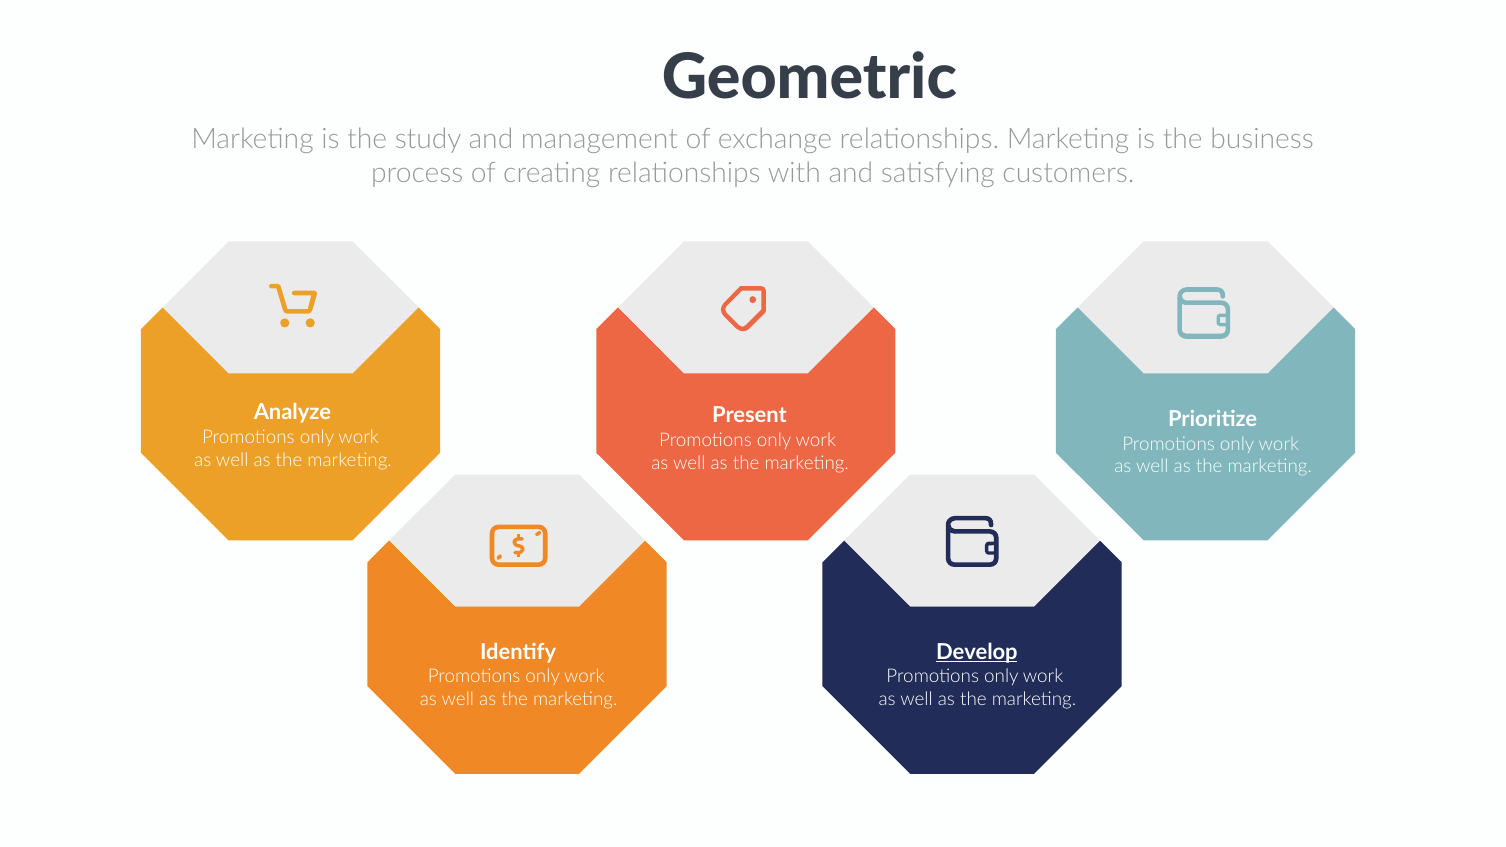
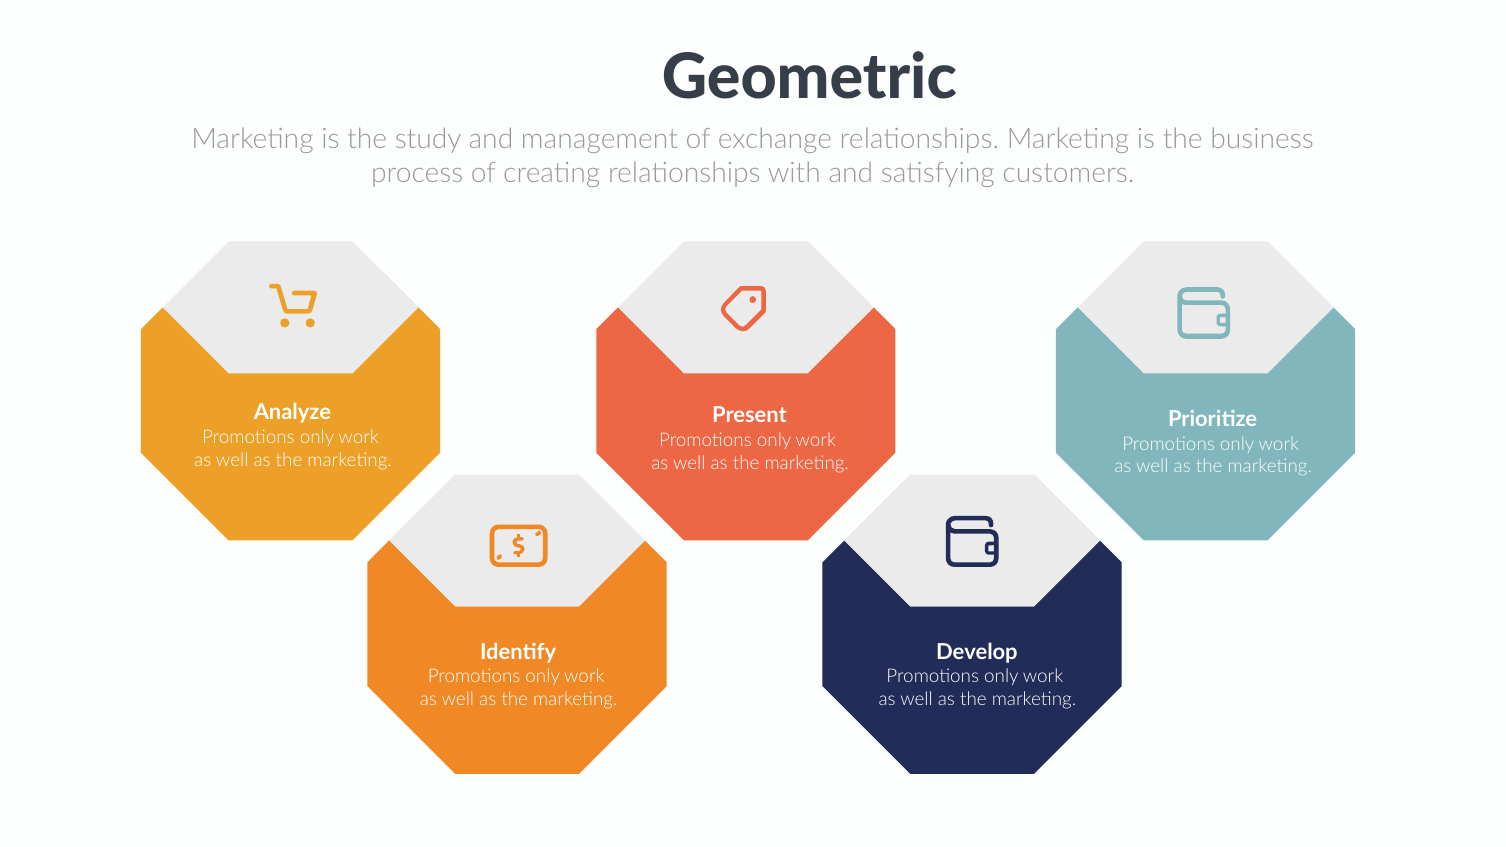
Develop underline: present -> none (977, 652)
